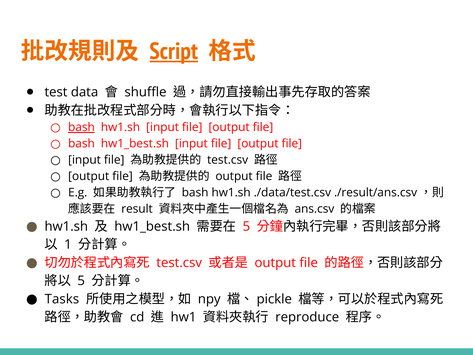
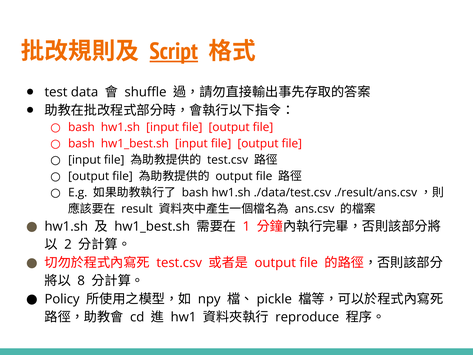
bash underline: present -> none (81, 127)
5: 5 -> 1 (246, 226)
1: 1 -> 2 (68, 244)
5: 5 -> 8 (81, 281)
Tasks: Tasks -> Policy (62, 299)
